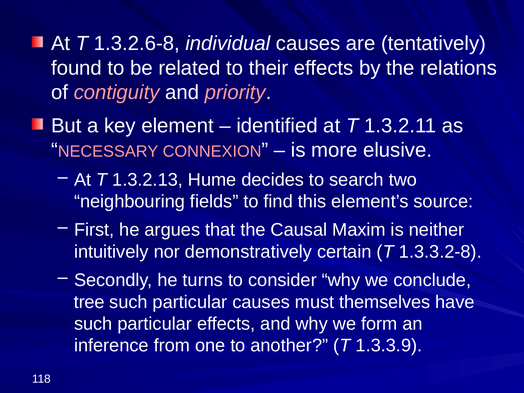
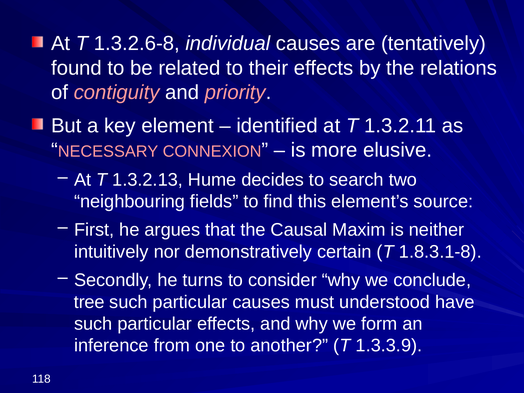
1.3.3.2-8: 1.3.3.2-8 -> 1.8.3.1-8 (440, 252)
themselves: themselves -> understood (385, 302)
